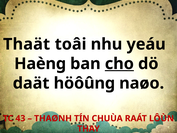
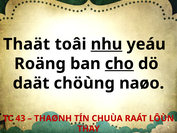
nhu underline: none -> present (106, 44)
Haèng: Haèng -> Roäng (40, 64)
höôûng: höôûng -> chöùng (84, 83)
